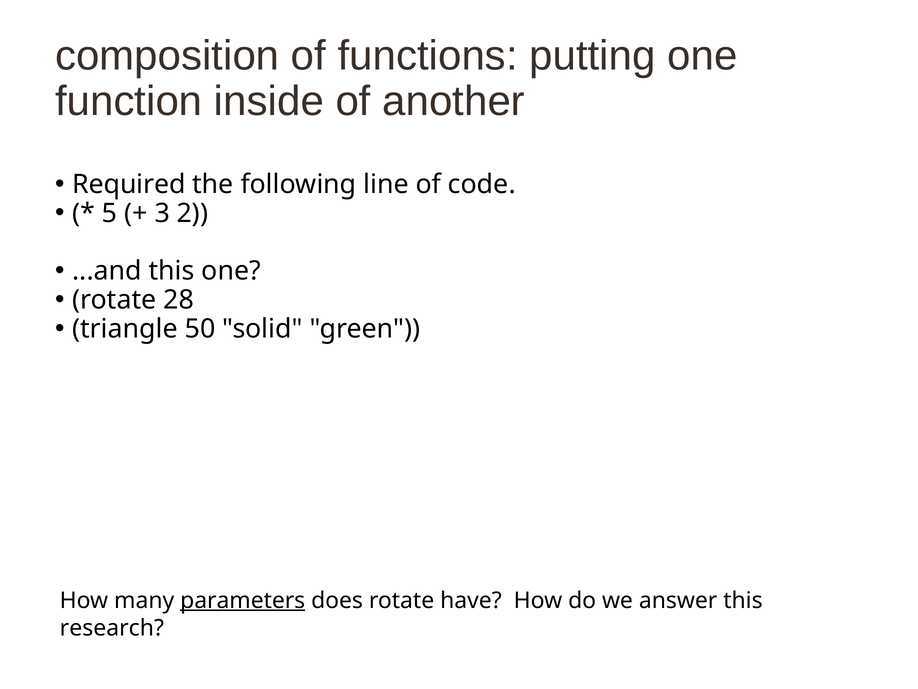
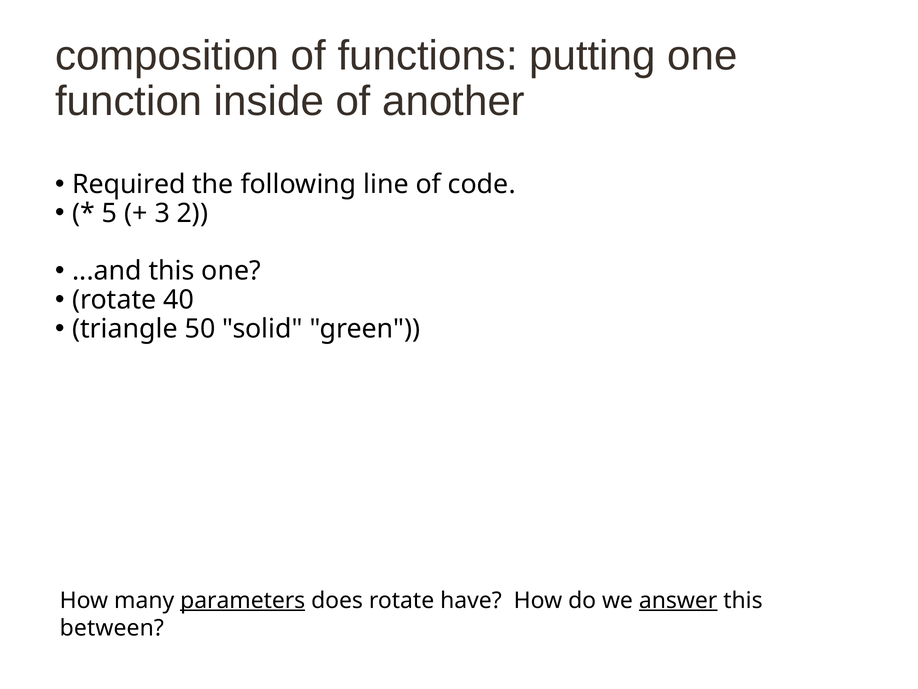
28: 28 -> 40 (179, 300)
answer underline: none -> present (678, 600)
research: research -> between (112, 628)
